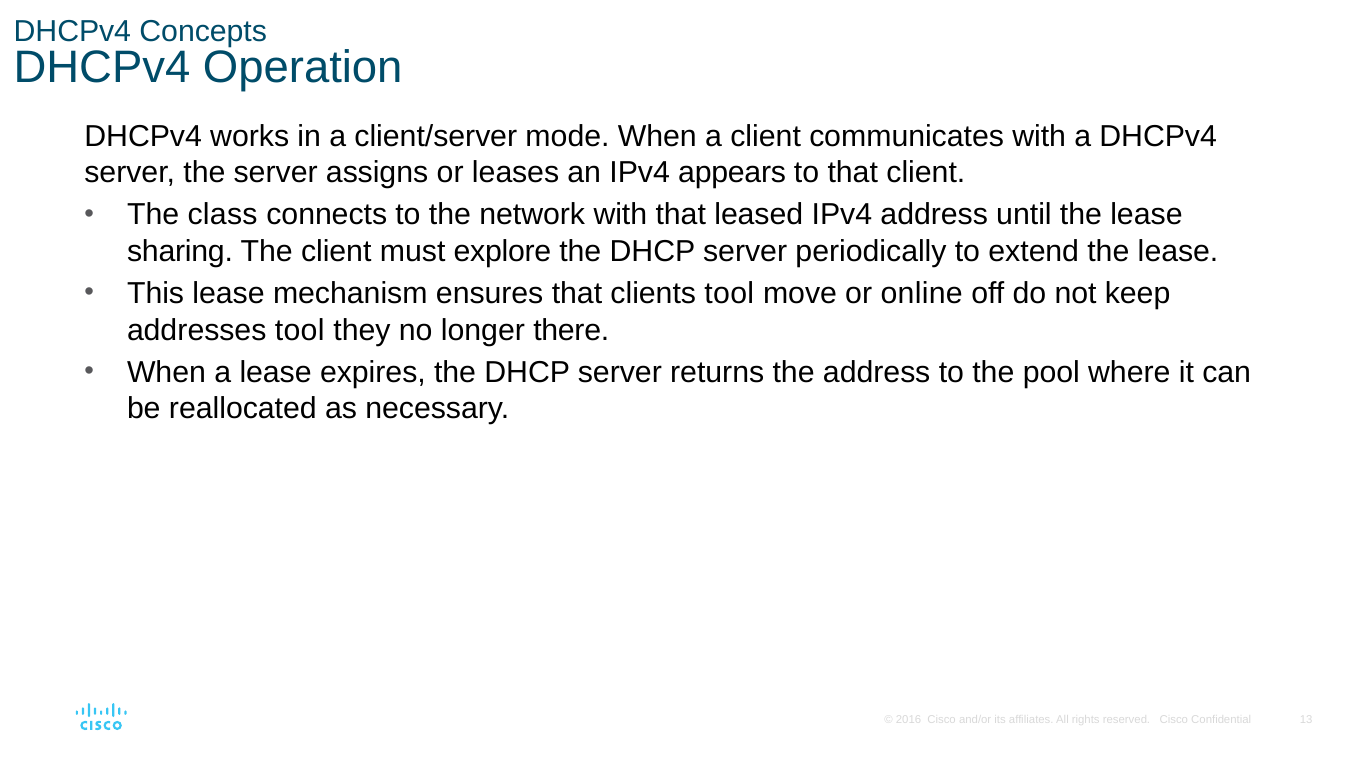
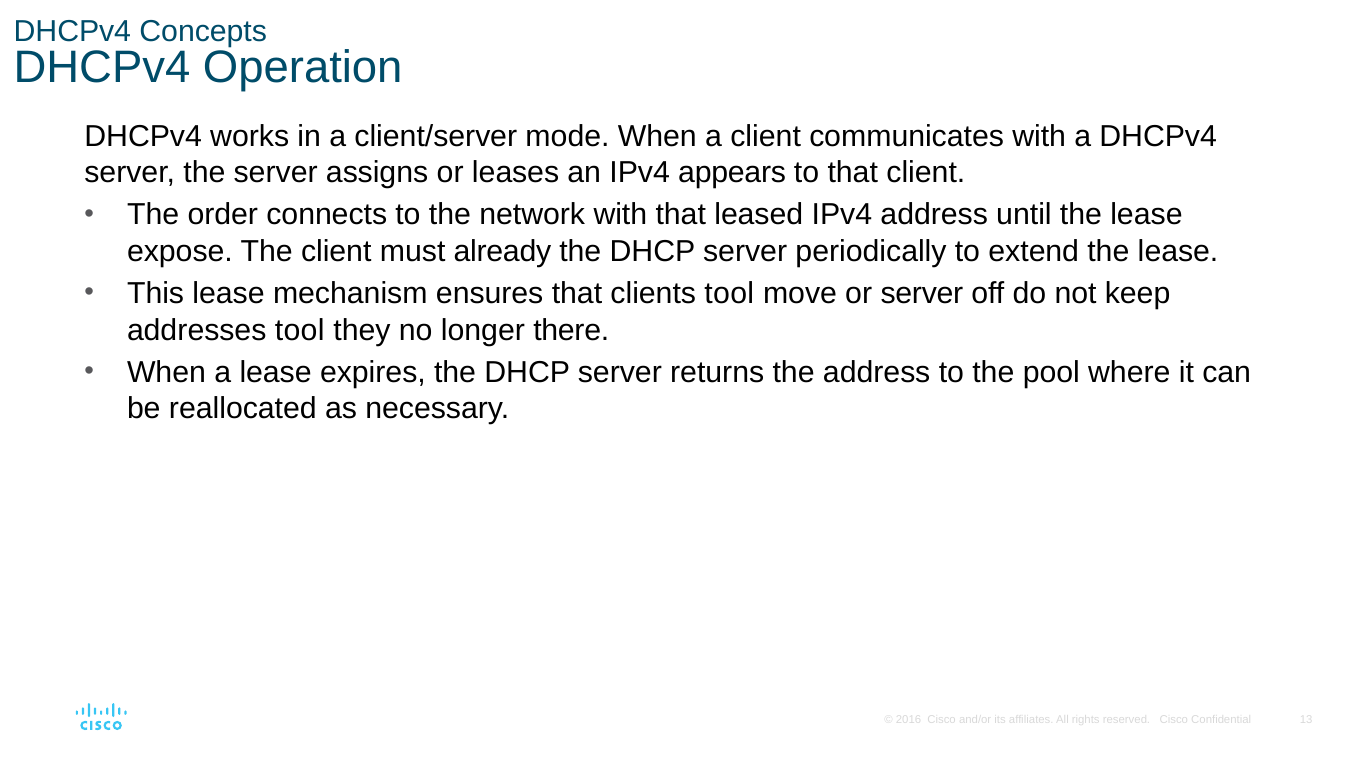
class: class -> order (223, 215)
sharing: sharing -> expose (180, 251)
explore: explore -> already (502, 251)
or online: online -> server (922, 294)
